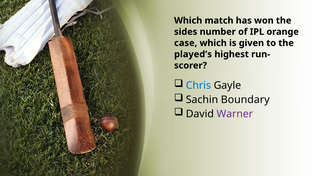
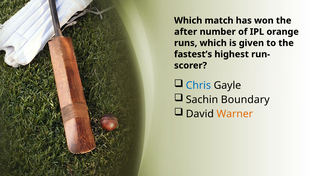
sides: sides -> after (186, 32)
case: case -> runs (186, 43)
played’s: played’s -> fastest’s (193, 54)
Warner colour: purple -> orange (235, 114)
